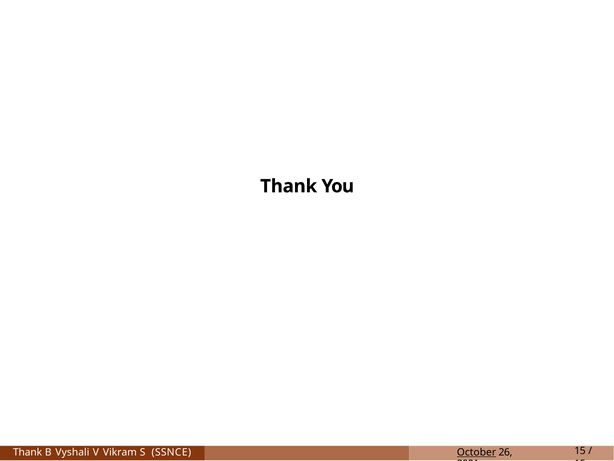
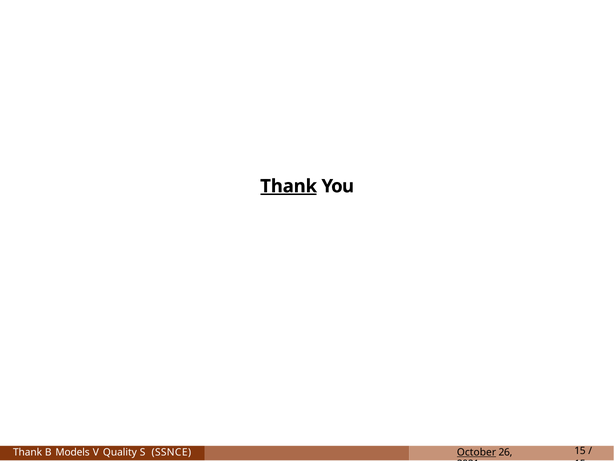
Thank underline: none -> present (289, 186)
Vyshali: Vyshali -> Models (73, 452)
Vikram: Vikram -> Quality (120, 452)
